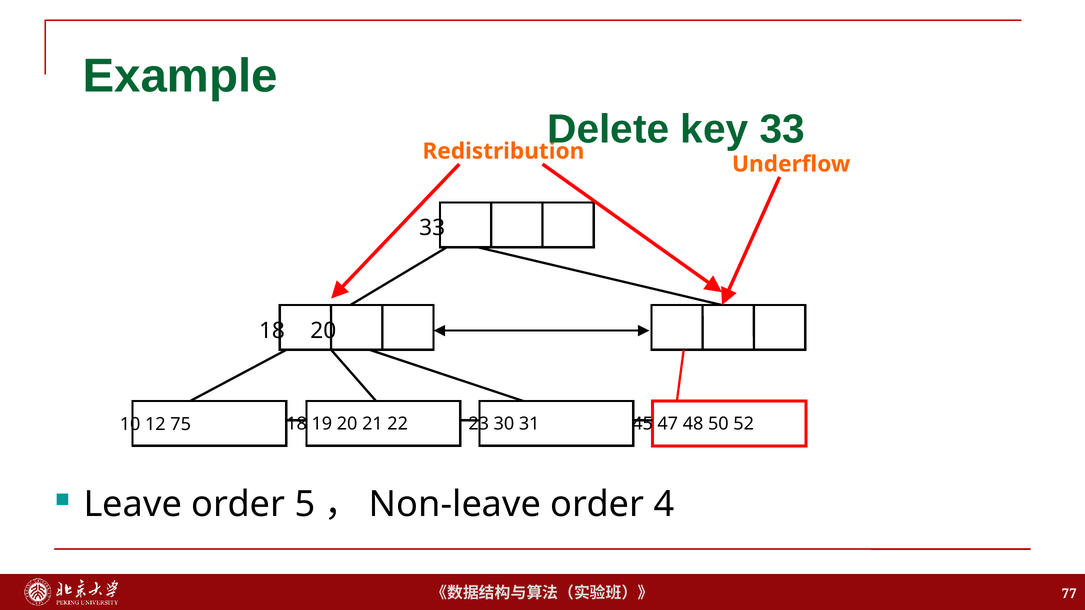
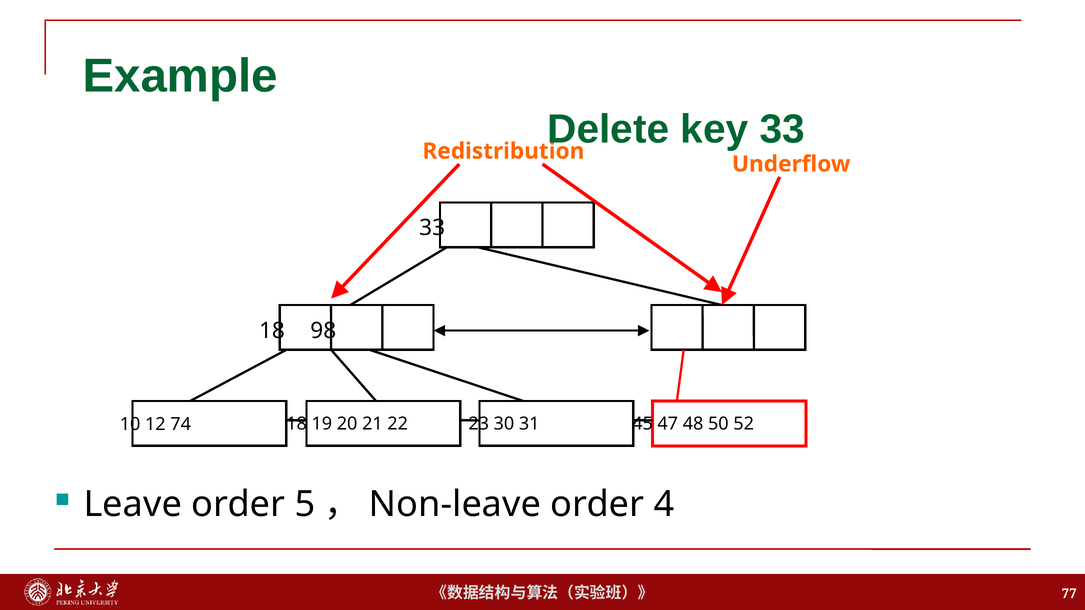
18 20: 20 -> 98 (323, 331)
75: 75 -> 74 (181, 425)
